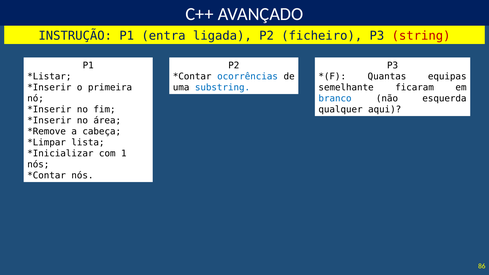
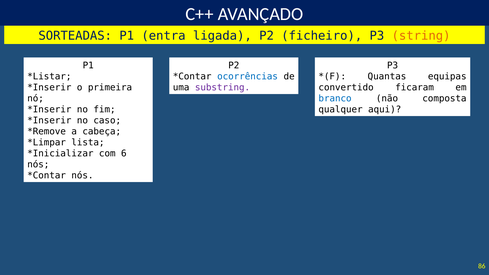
INSTRUÇÃO: INSTRUÇÃO -> SORTEADAS (75, 36)
string colour: red -> orange (421, 36)
substring colour: blue -> purple (223, 87)
semelhante: semelhante -> convertido (346, 87)
esquerda: esquerda -> composta (444, 98)
área: área -> caso (107, 120)
1: 1 -> 6 (124, 153)
